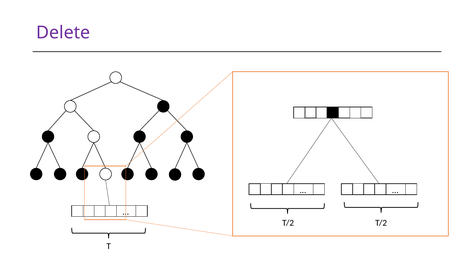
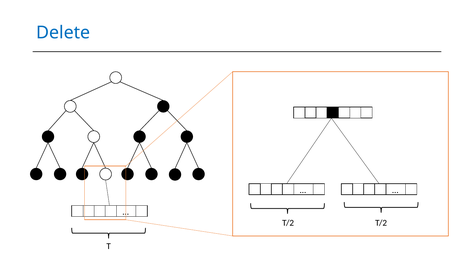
Delete colour: purple -> blue (63, 33)
